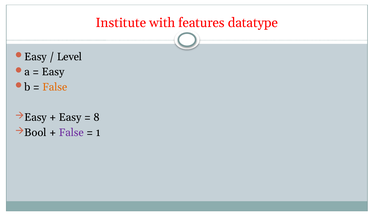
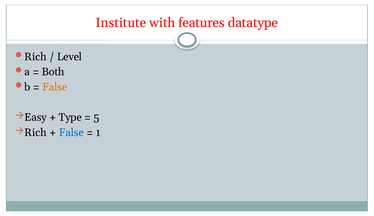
Easy: Easy -> Rich (36, 57)
Easy: Easy -> Both (53, 72)
Easy: Easy -> Type (70, 117)
8: 8 -> 5 (97, 117)
Bool: Bool -> Rich (36, 132)
False colour: purple -> blue (71, 132)
